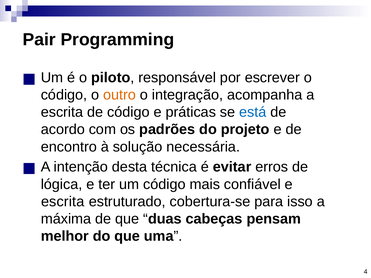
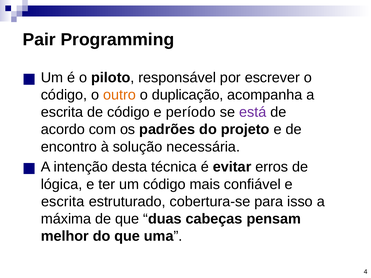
integração: integração -> duplicação (188, 95)
práticas: práticas -> período (191, 112)
está colour: blue -> purple (253, 112)
